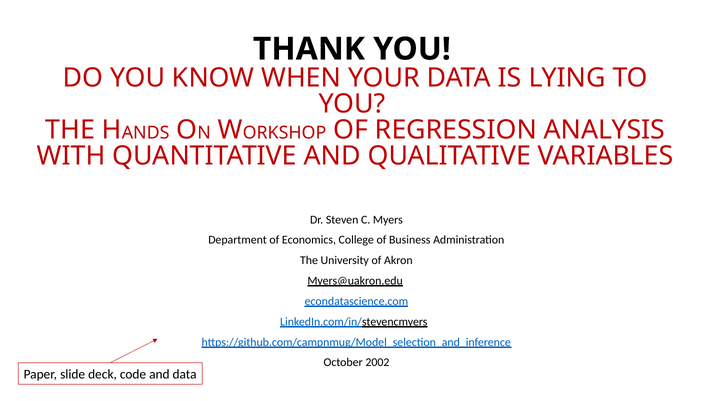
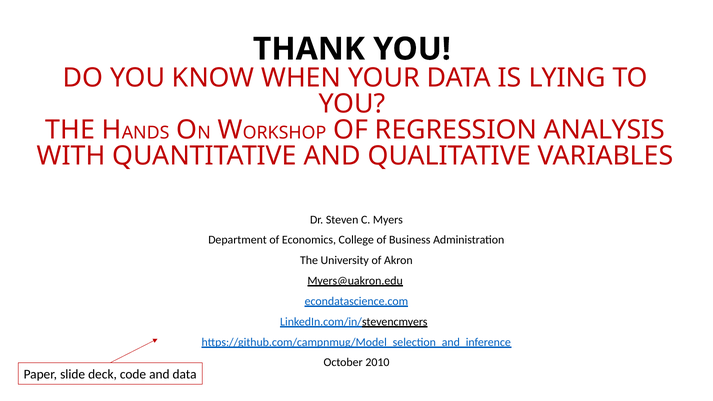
2002: 2002 -> 2010 (377, 362)
